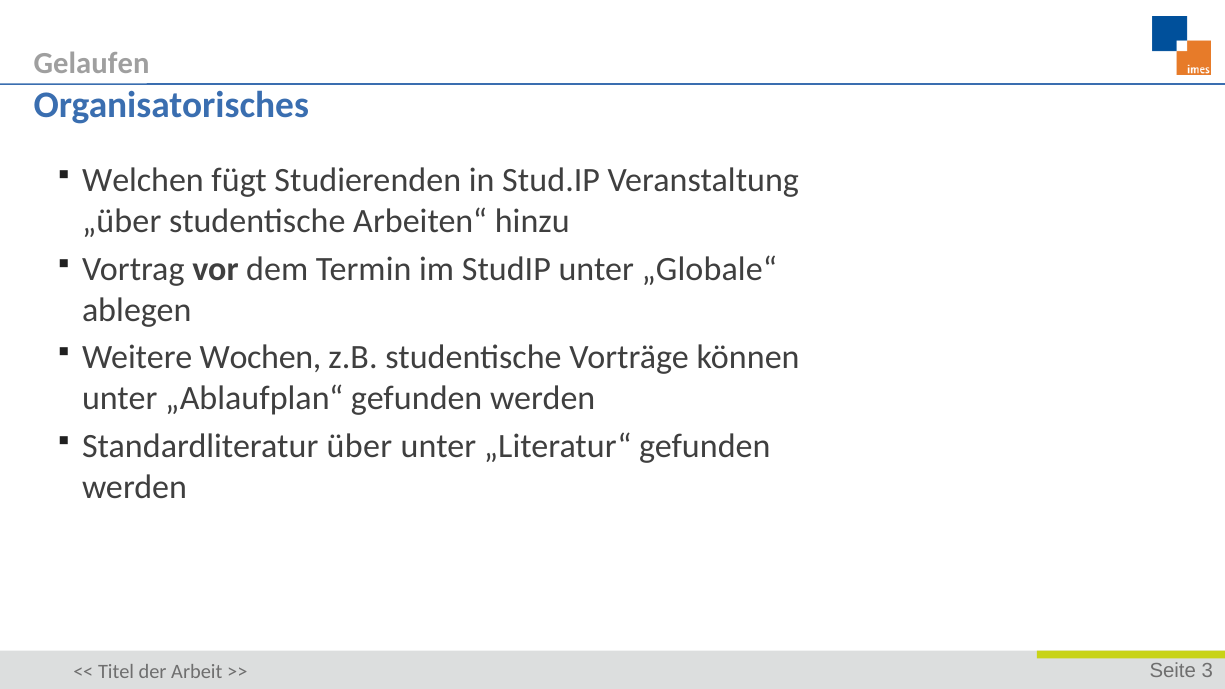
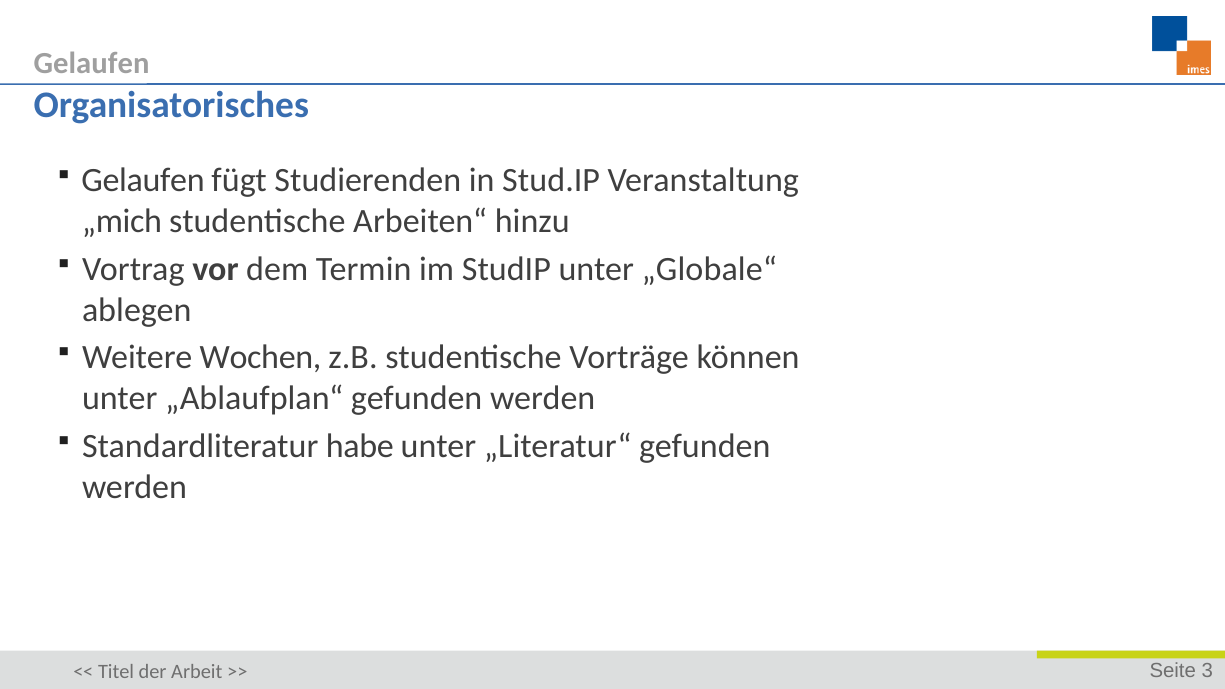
Welchen: Welchen -> Gelaufen (143, 181)
„über: „über -> „mich (122, 221)
über: über -> habe (360, 446)
